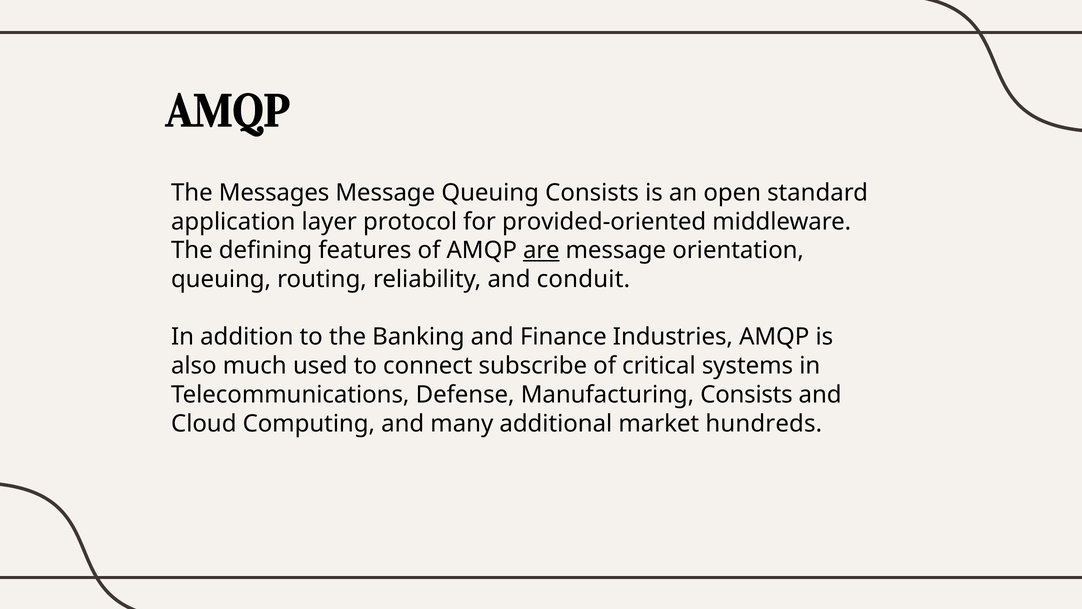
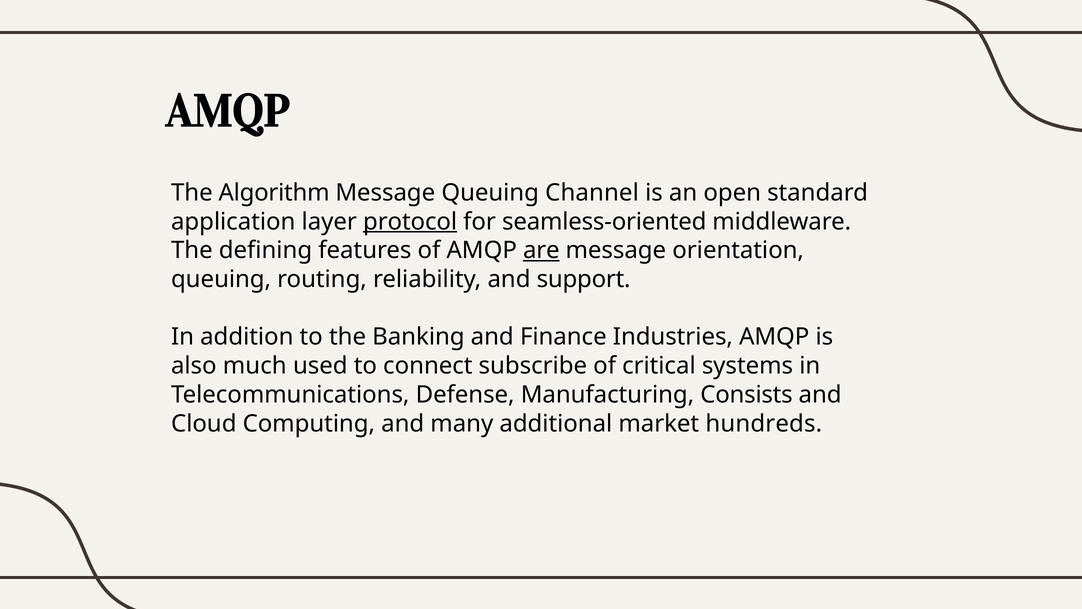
Messages: Messages -> Algorithm (274, 193)
Queuing Consists: Consists -> Channel (592, 193)
protocol underline: none -> present (410, 221)
provided-oriented: provided-oriented -> seamless-oriented (604, 221)
conduit: conduit -> support (584, 279)
